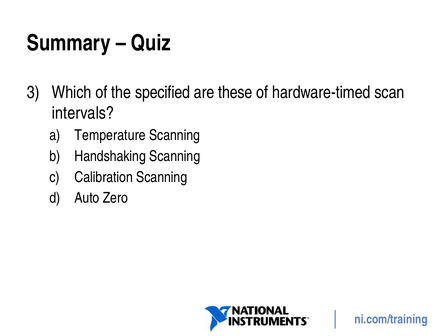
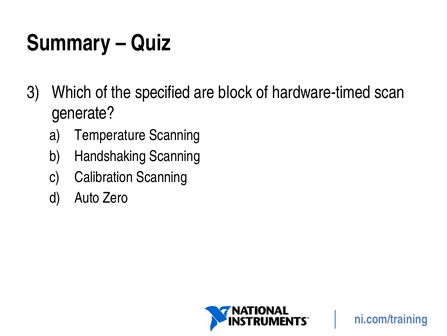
these: these -> block (235, 92)
intervals: intervals -> generate (83, 113)
